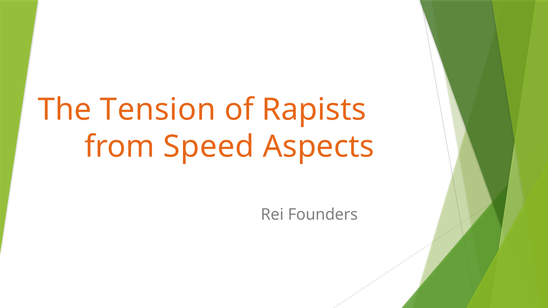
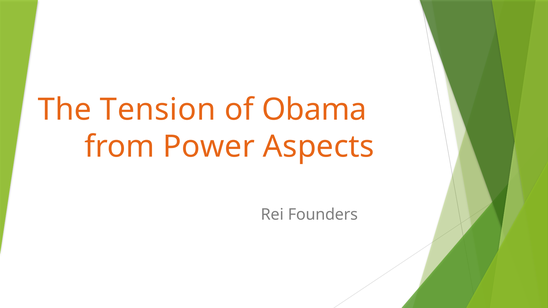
Rapists: Rapists -> Obama (314, 110)
Speed: Speed -> Power (209, 147)
